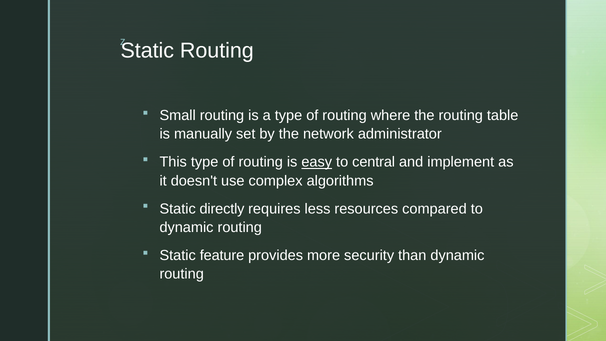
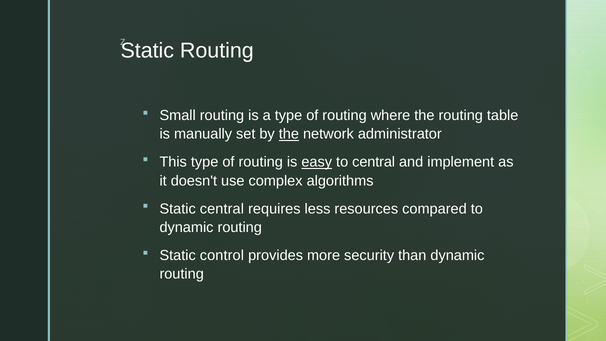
the underline: none -> present (289, 134)
Static directly: directly -> central (222, 209)
feature: feature -> control (222, 255)
